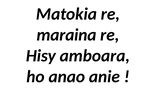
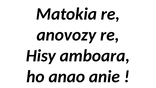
maraina: maraina -> anovozy (66, 35)
